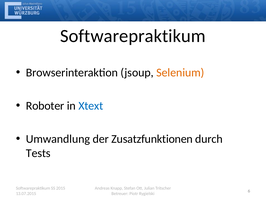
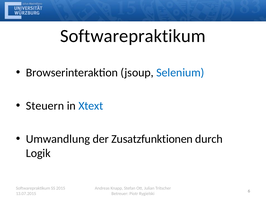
Selenium colour: orange -> blue (180, 72)
Roboter: Roboter -> Steuern (45, 106)
Tests: Tests -> Logik (38, 153)
